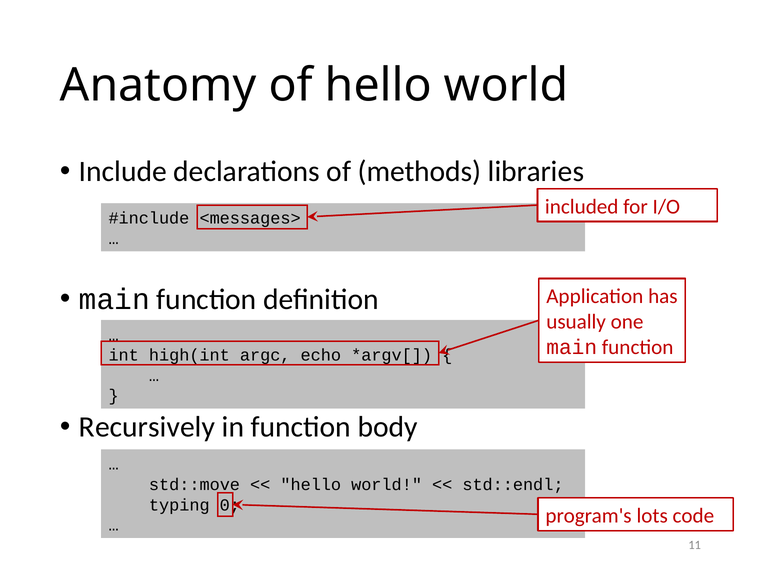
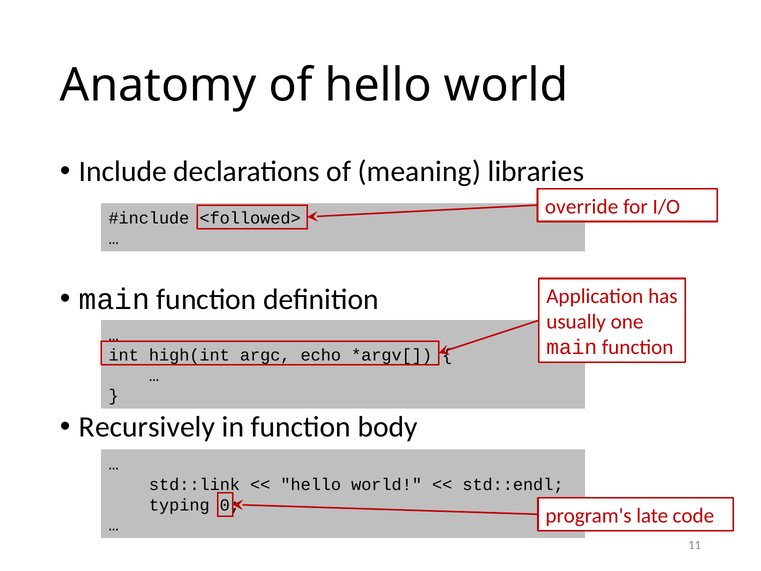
methods: methods -> meaning (419, 172)
included: included -> override (582, 206)
<messages>: <messages> -> <followed> (250, 218)
std::move: std::move -> std::link (194, 484)
lots: lots -> late (652, 516)
